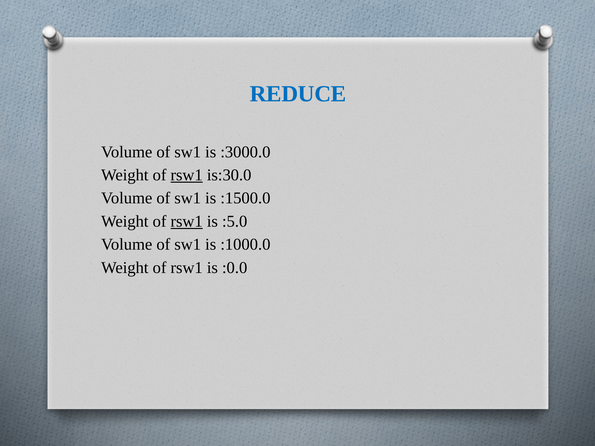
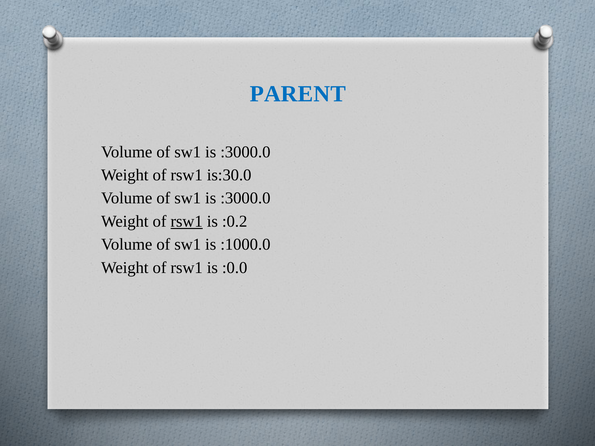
REDUCE: REDUCE -> PARENT (298, 94)
rsw1 underline: present -> none (187, 175)
:1500.0: :1500.0 -> :3000.0 (245, 198)
:5.0: :5.0 -> :0.2 (235, 221)
